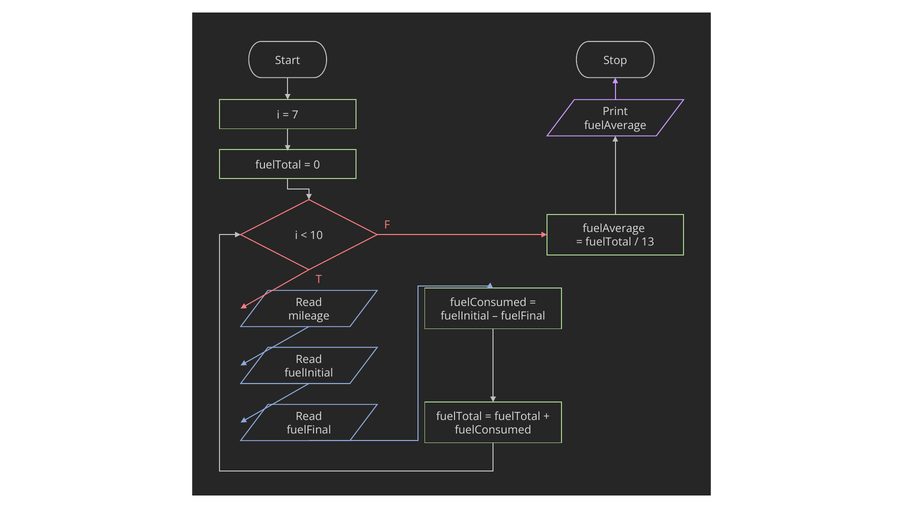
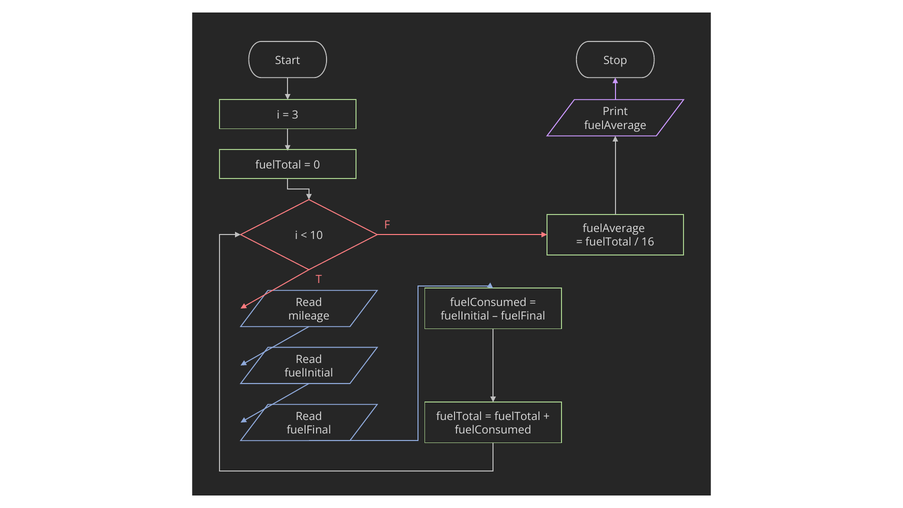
7: 7 -> 3 (295, 115)
13: 13 -> 16 (648, 242)
